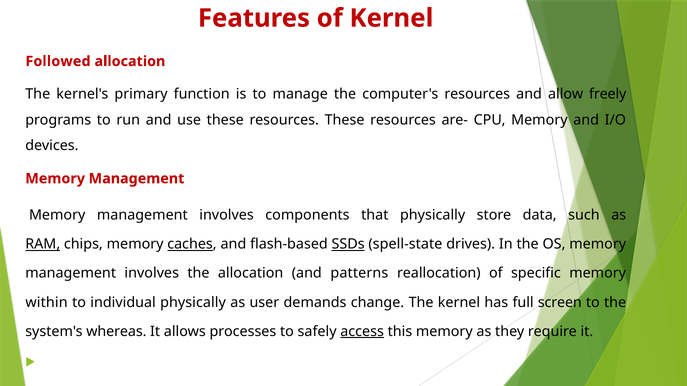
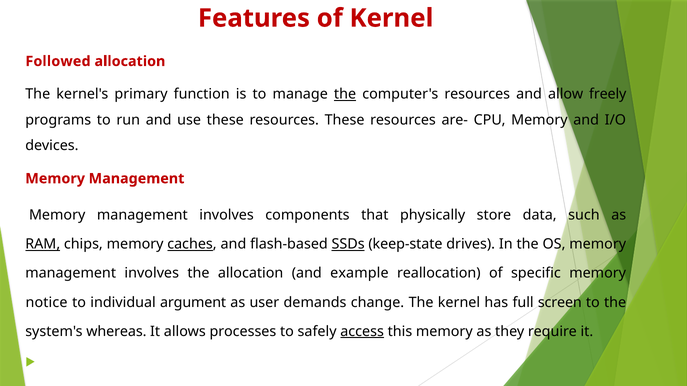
the underline: none -> present (345, 94)
spell-state: spell-state -> keep-state (405, 244)
patterns: patterns -> example (359, 273)
within: within -> notice (47, 303)
individual physically: physically -> argument (193, 303)
